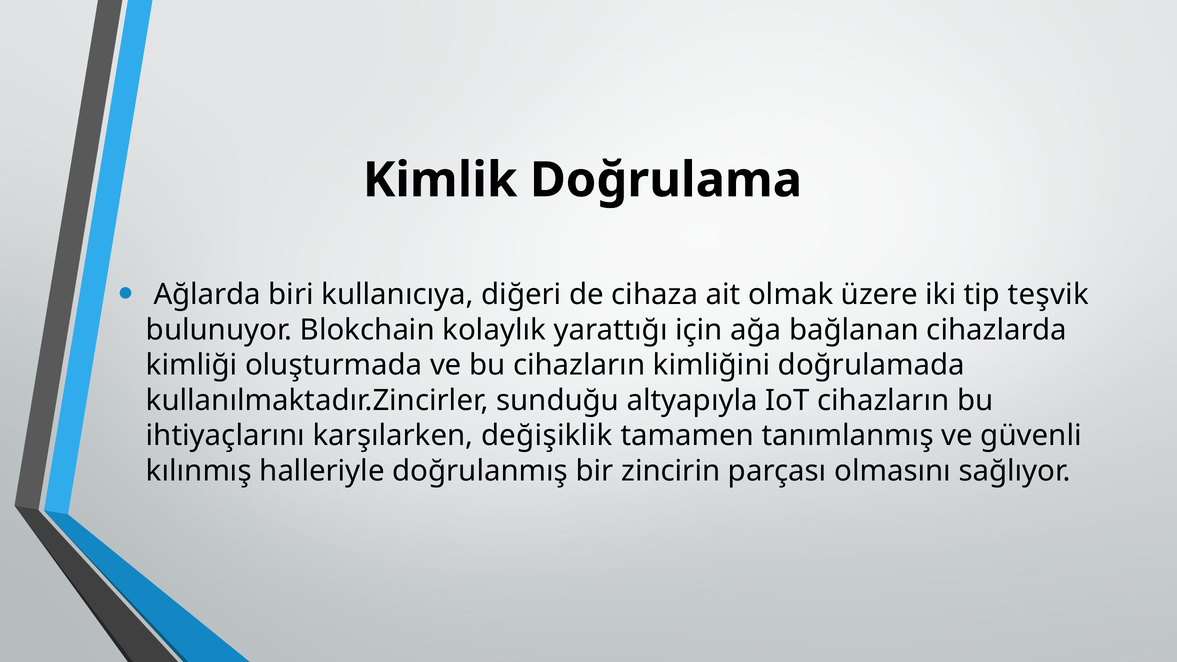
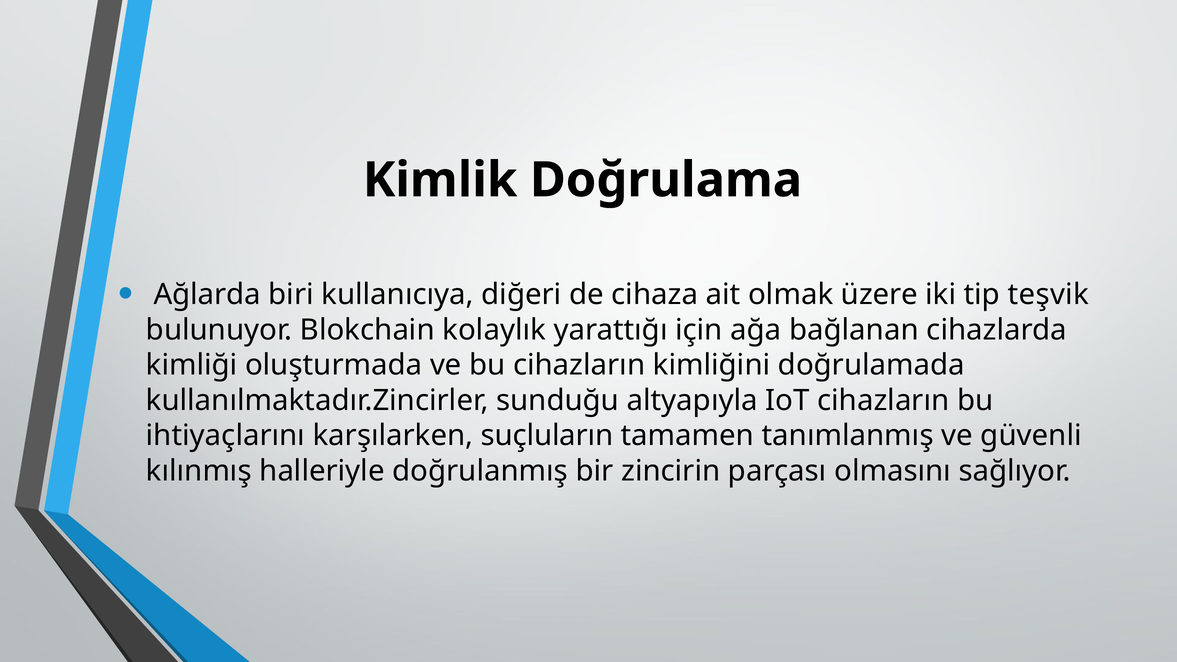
değişiklik: değişiklik -> suçluların (547, 436)
